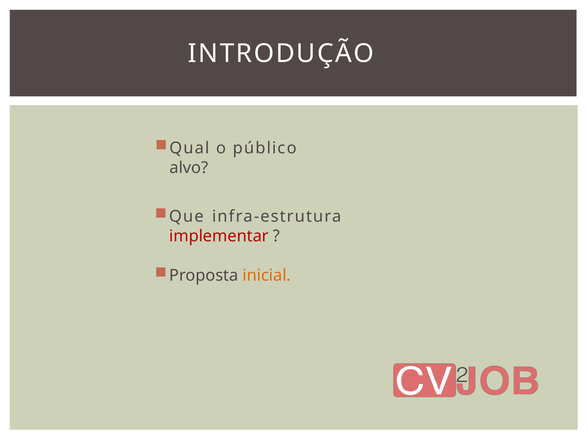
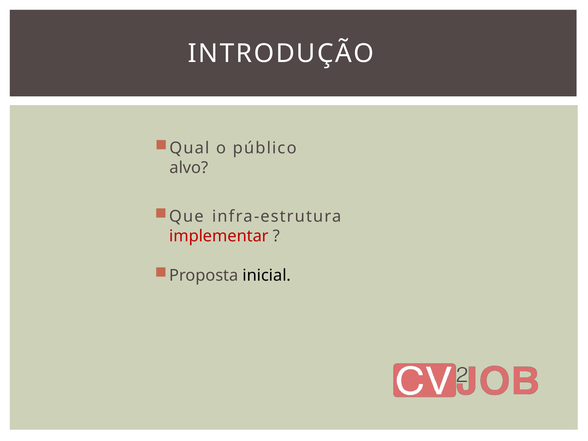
inicial colour: orange -> black (267, 275)
